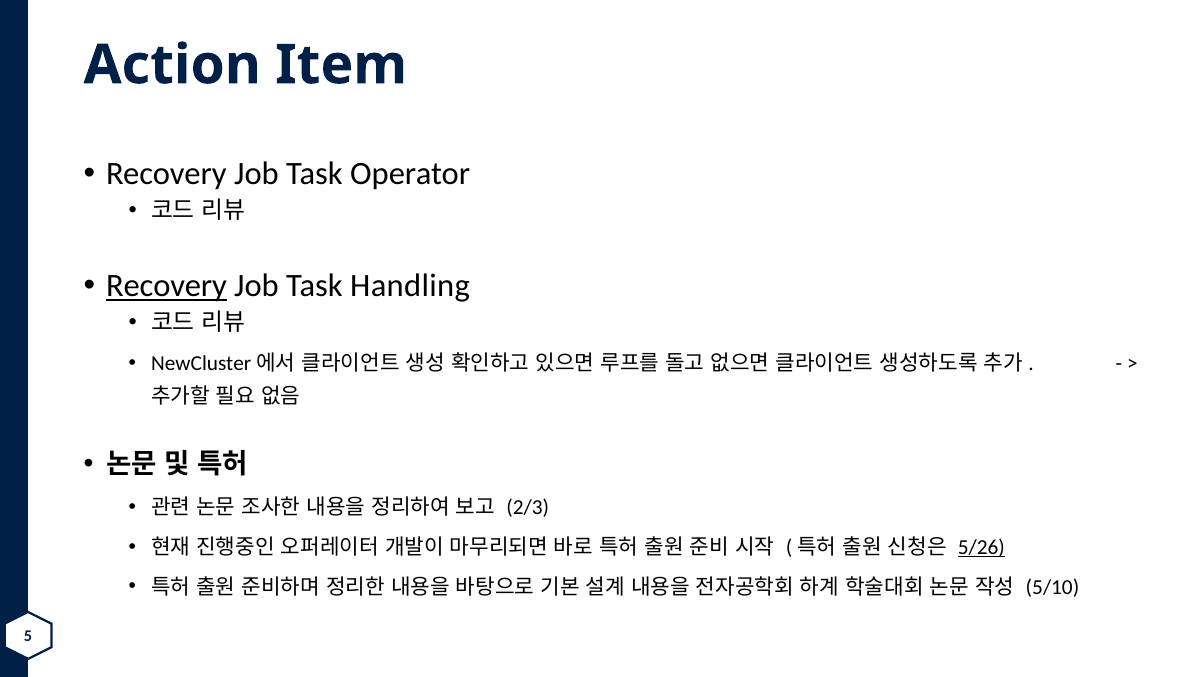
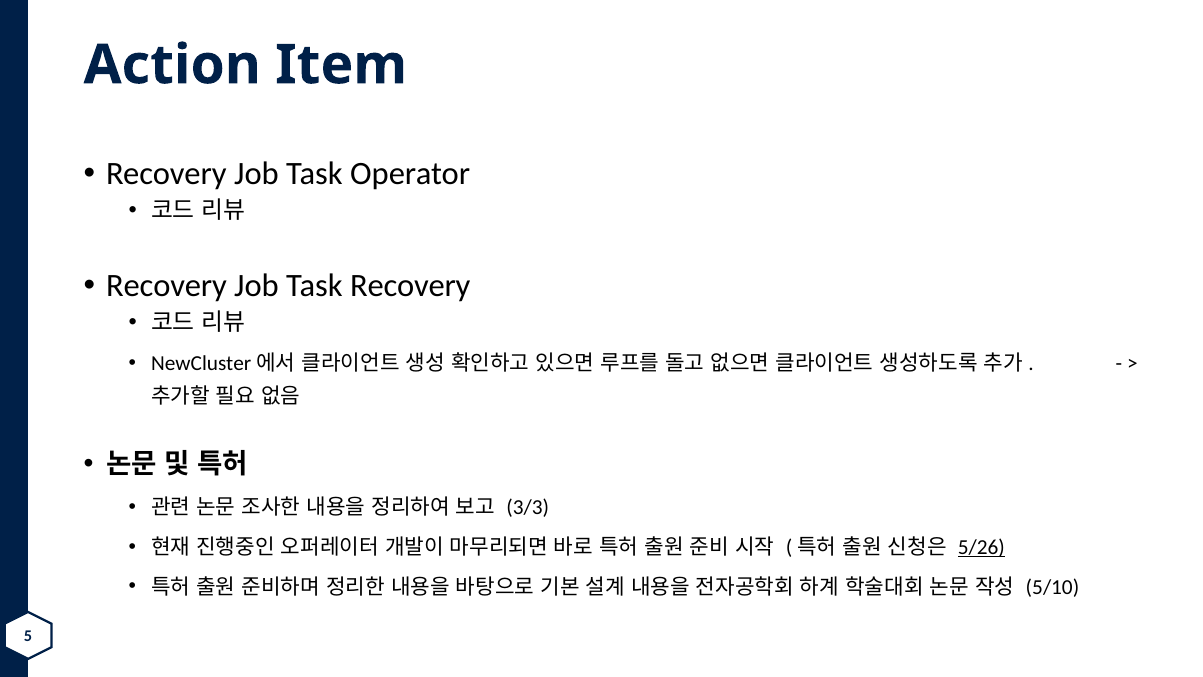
Recovery underline: present -> none (166, 285)
Task Handling: Handling -> Recovery (410, 285)
2/3: 2/3 -> 3/3 (528, 508)
